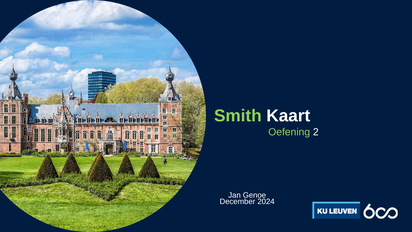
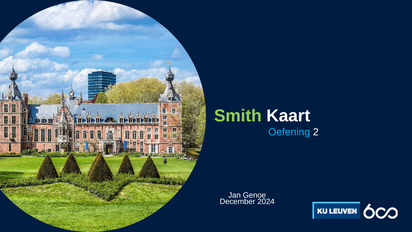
Oefening colour: light green -> light blue (289, 132)
